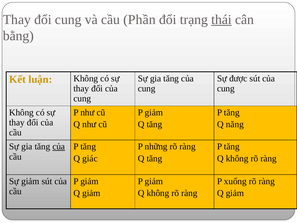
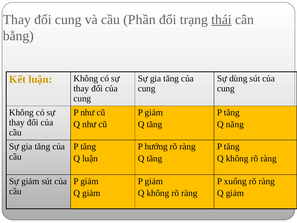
được: được -> dùng (238, 78)
của underline: present -> none (59, 146)
những: những -> hướng (156, 146)
Q giác: giác -> luận (90, 158)
